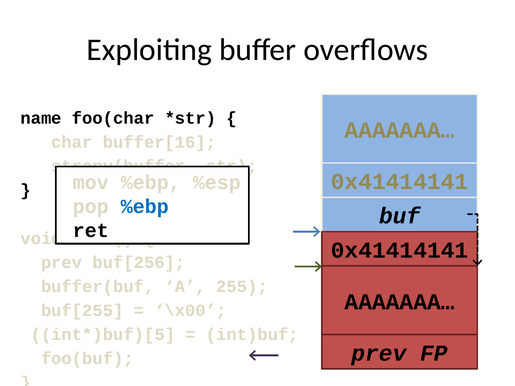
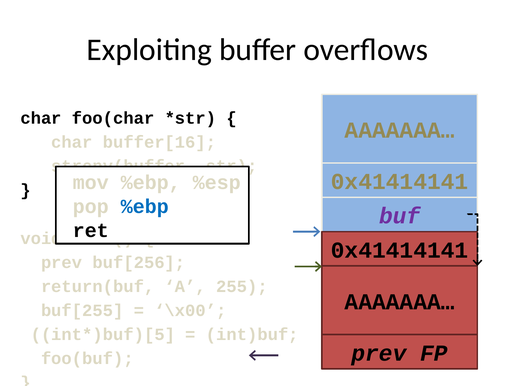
name: name -> char (41, 118)
buf colour: black -> purple (400, 216)
buffer(buf: buffer(buf -> return(buf (98, 287)
